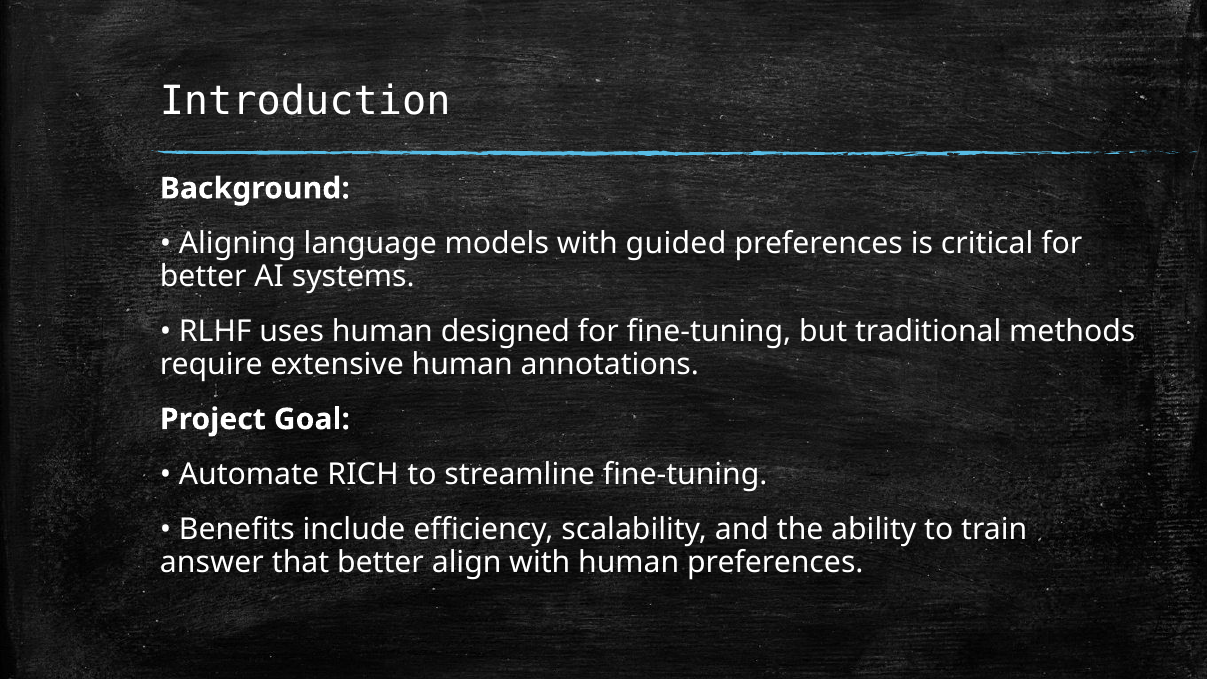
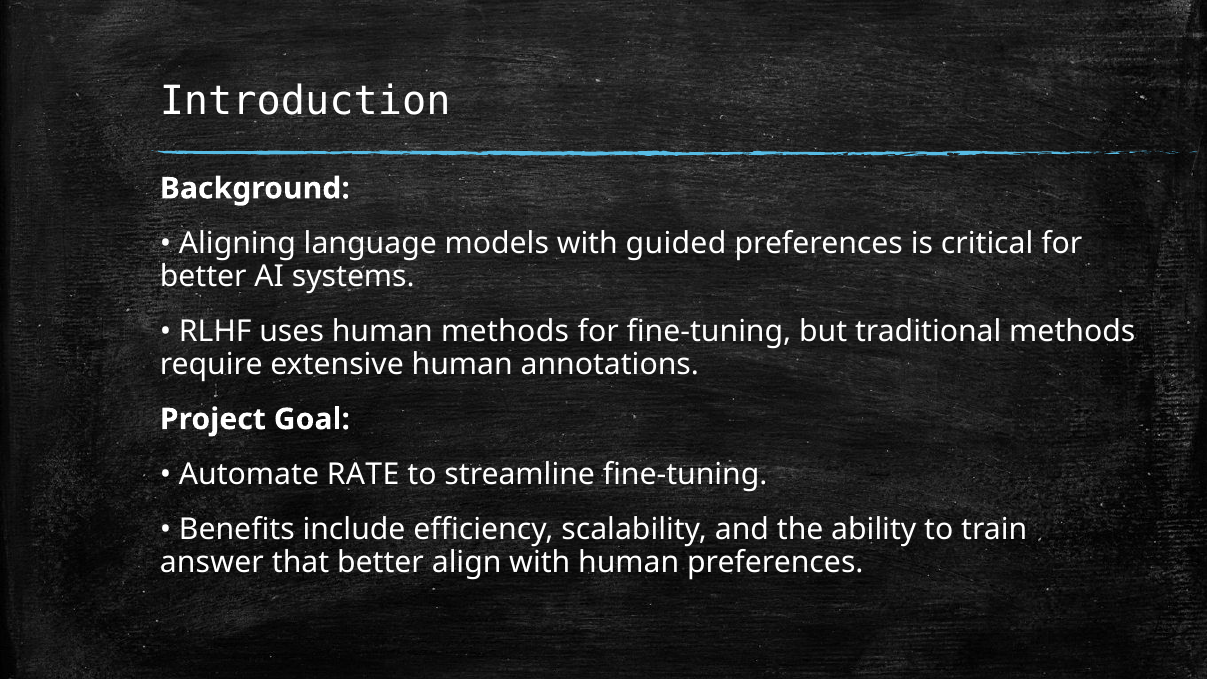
human designed: designed -> methods (505, 332)
RICH: RICH -> RATE (363, 475)
